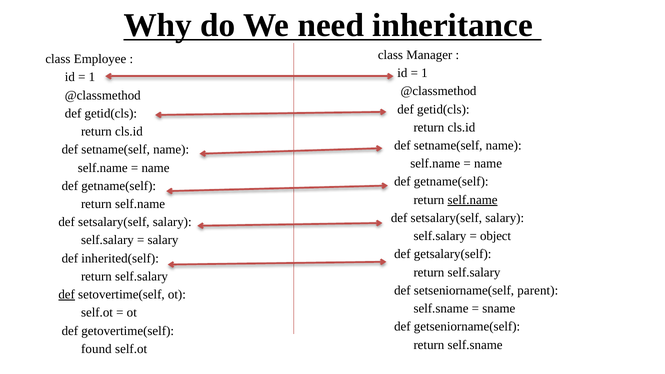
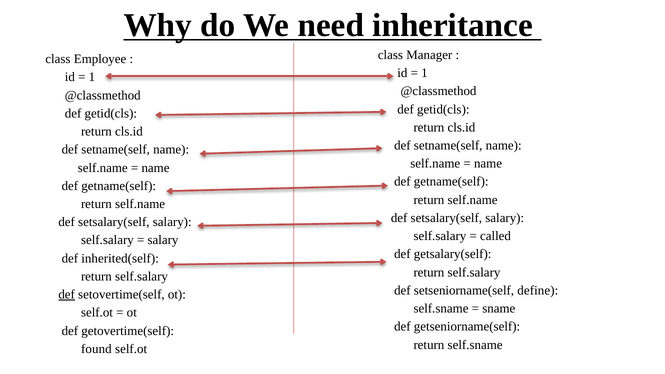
self.name underline: present -> none (473, 200)
object: object -> called (496, 236)
parent: parent -> define (538, 290)
